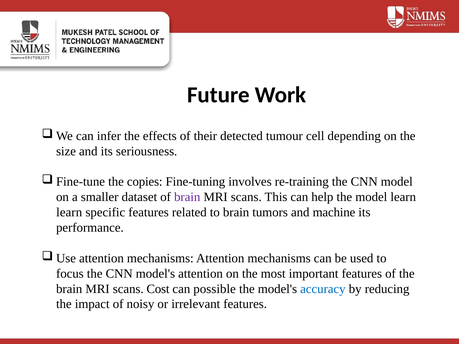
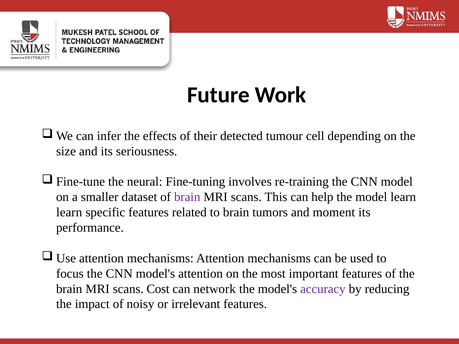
copies: copies -> neural (145, 182)
machine: machine -> moment (334, 212)
possible: possible -> network (215, 289)
accuracy colour: blue -> purple (323, 289)
